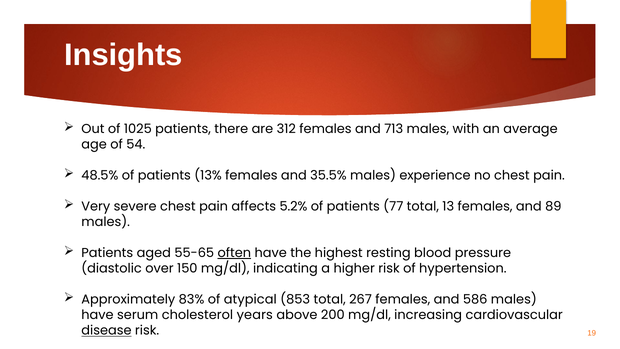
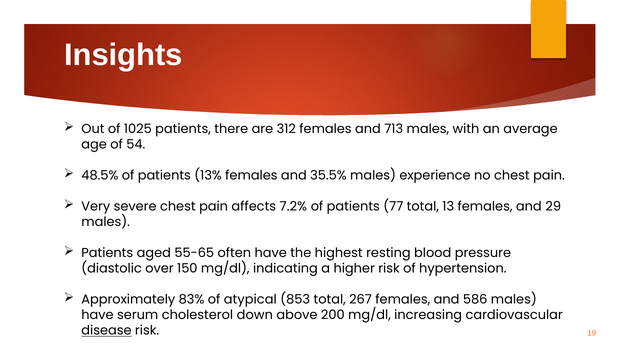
5.2%: 5.2% -> 7.2% (293, 206)
89: 89 -> 29 (553, 206)
often underline: present -> none (234, 253)
years: years -> down (255, 315)
